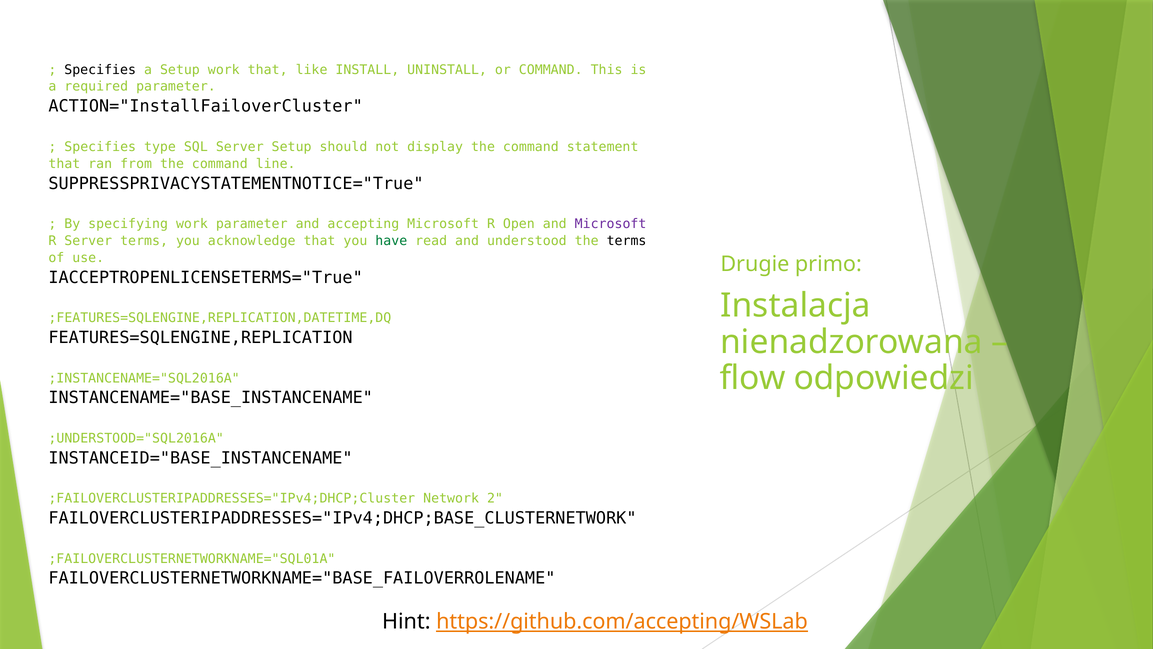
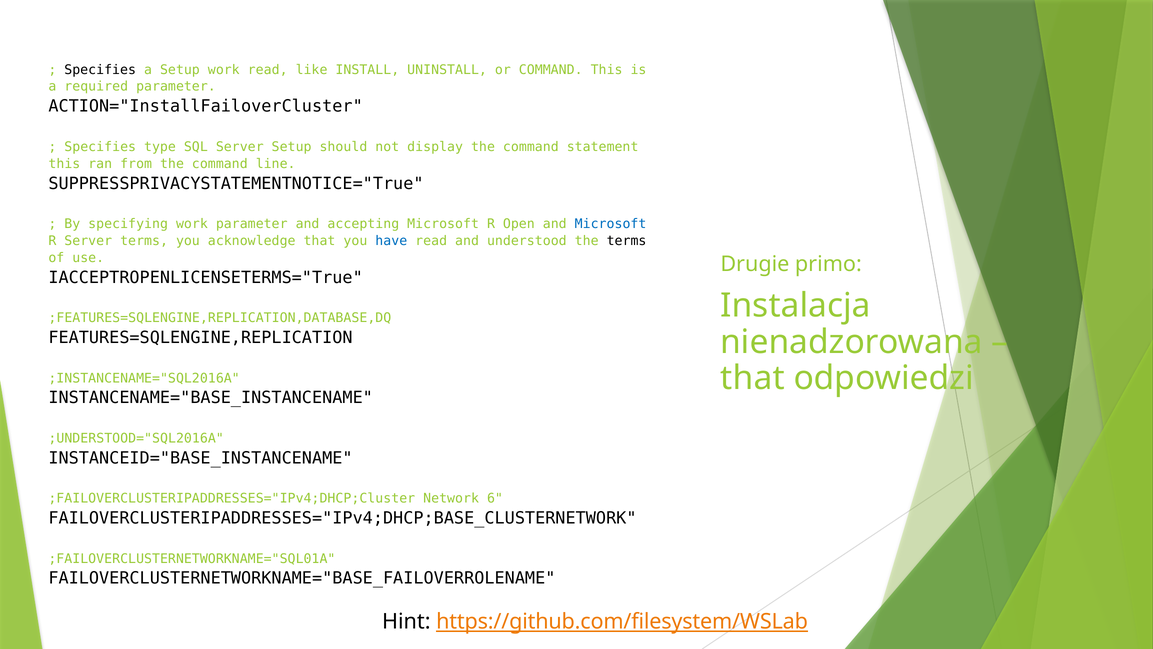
work that: that -> read (268, 70)
that: that -> this (64, 164)
Microsoft colour: purple -> blue (611, 224)
have colour: green -> blue (391, 241)
;FEATURES=SQLENGINE,REPLICATION,DATETIME,DQ: ;FEATURES=SQLENGINE,REPLICATION,DATETIME,DQ -> ;FEATURES=SQLENGINE,REPLICATION,DATABASE,DQ (220, 318)
flow: flow -> that (753, 378)
2: 2 -> 6 (495, 498)
https://github.com/accepting/WSLab: https://github.com/accepting/WSLab -> https://github.com/filesystem/WSLab (622, 621)
